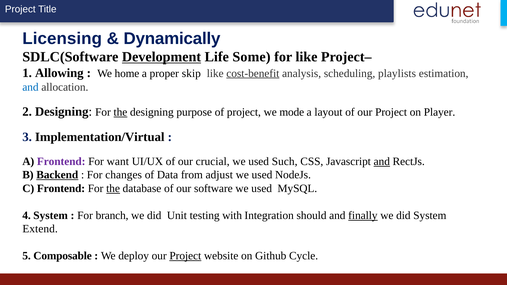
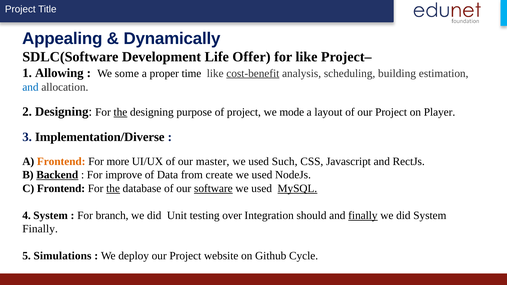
Licensing: Licensing -> Appealing (62, 39)
Development underline: present -> none (161, 57)
Some: Some -> Offer (251, 57)
home: home -> some (127, 73)
skip: skip -> time (191, 73)
playlists: playlists -> building (397, 73)
Implementation/Virtual: Implementation/Virtual -> Implementation/Diverse (100, 137)
Frontend colour: purple -> orange (61, 161)
want: want -> more (118, 161)
crucial: crucial -> master (213, 161)
and underline: present -> none (382, 161)
changes: changes -> improve (124, 175)
adjust: adjust -> create (219, 175)
software underline: none -> present (213, 189)
MySQL underline: none -> present (297, 189)
with: with -> over (232, 216)
Extend: Extend -> Finally (40, 229)
Composable: Composable -> Simulations (62, 256)
Project underline: present -> none (185, 256)
